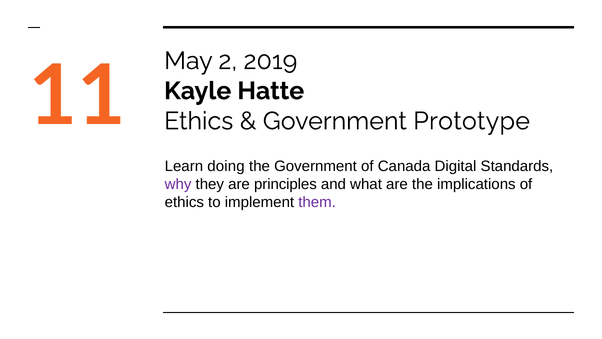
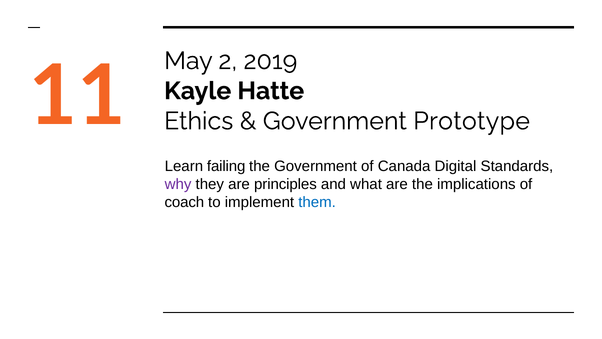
doing: doing -> failing (226, 166)
ethics: ethics -> coach (184, 202)
them colour: purple -> blue (317, 202)
